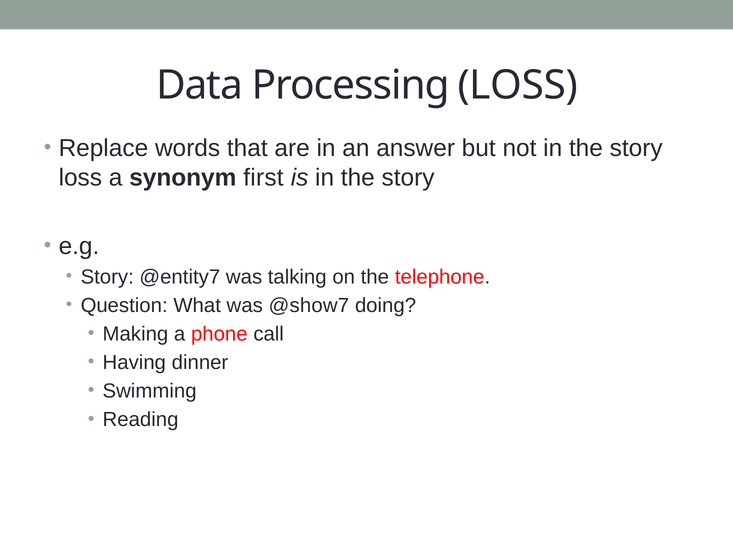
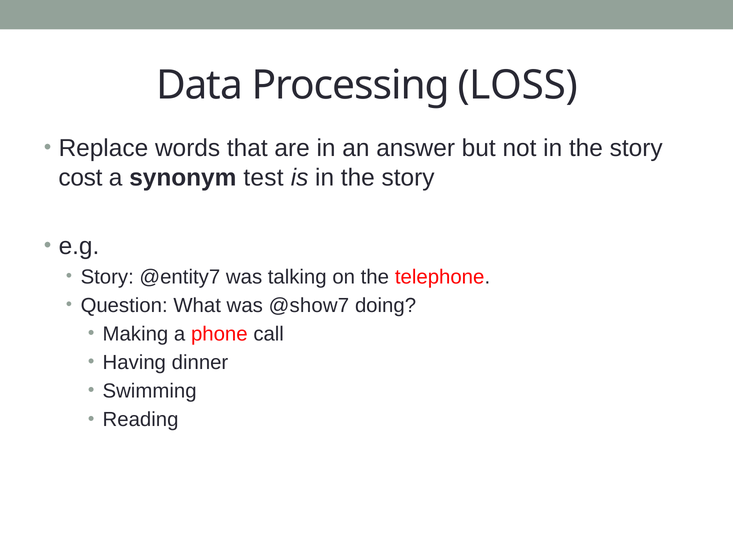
loss: loss -> cost (80, 178)
first: first -> test (263, 178)
